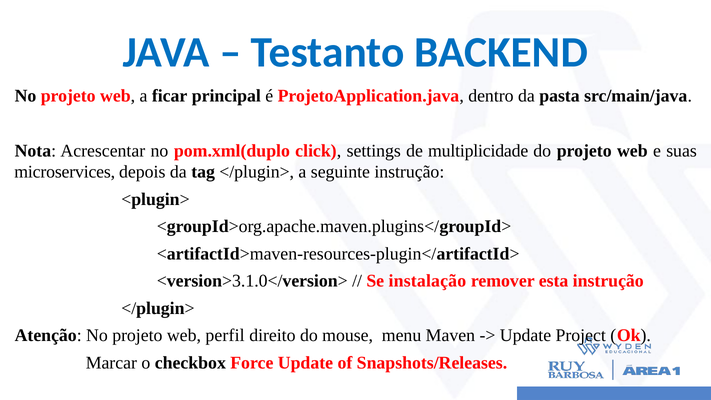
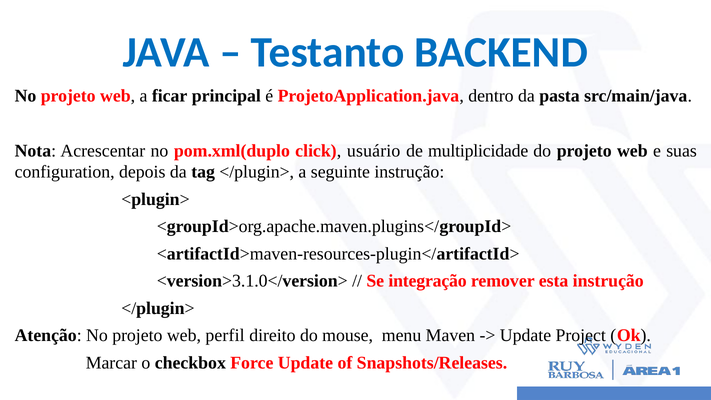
settings: settings -> usuário (374, 151)
microservices: microservices -> configuration (65, 172)
instalação: instalação -> integração (428, 281)
